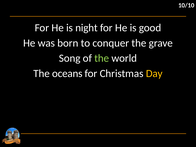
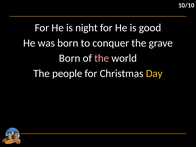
Song: Song -> Born (70, 58)
the colour: light green -> pink (102, 58)
oceans: oceans -> people (67, 73)
